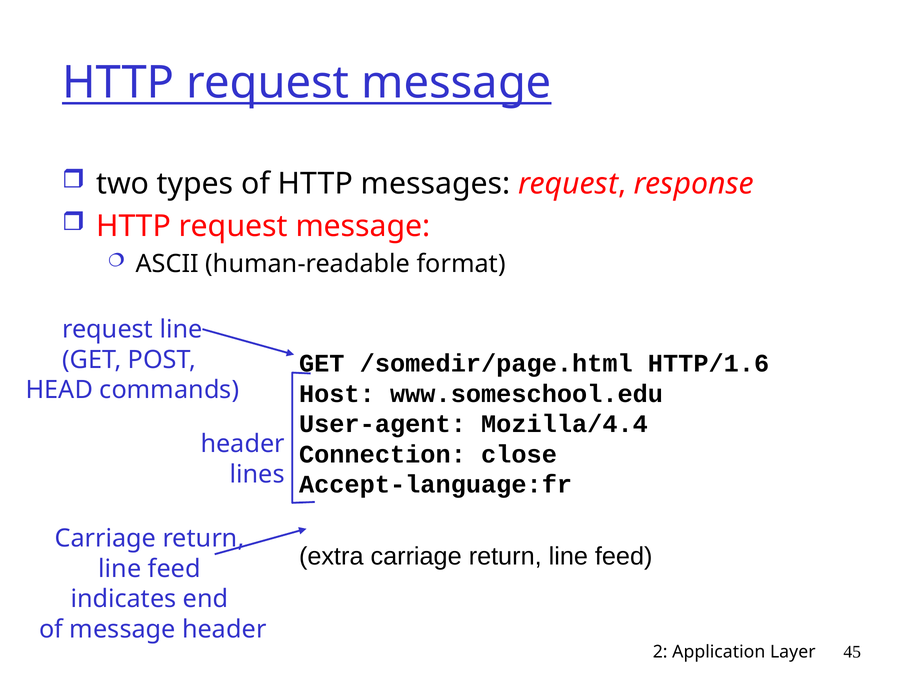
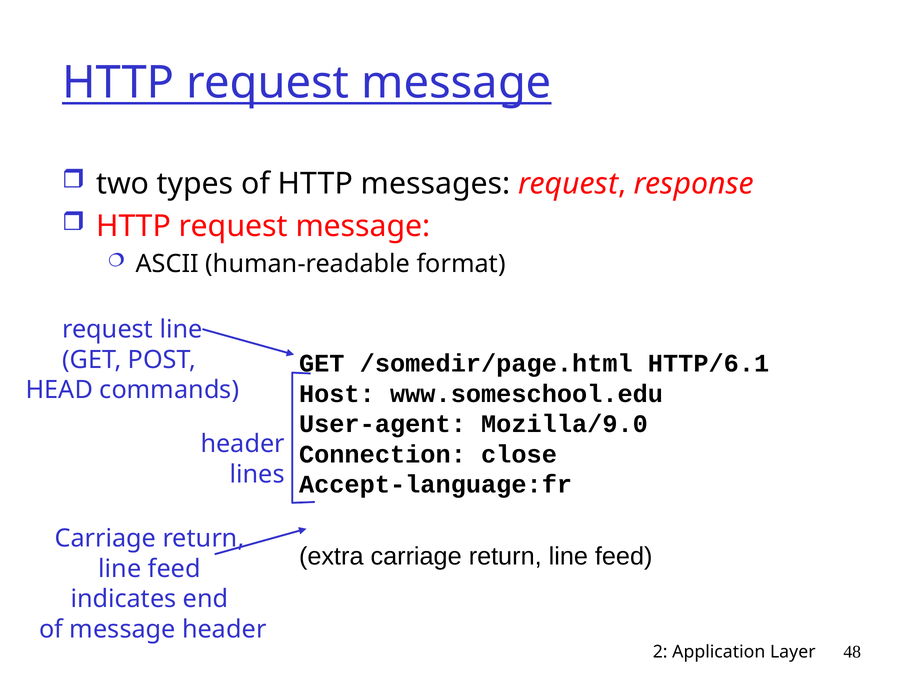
HTTP/1.6: HTTP/1.6 -> HTTP/6.1 (709, 363)
Mozilla/4.4: Mozilla/4.4 -> Mozilla/9.0 (564, 424)
45: 45 -> 48 (852, 652)
